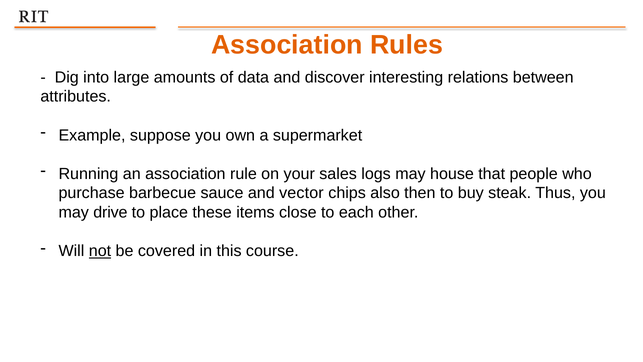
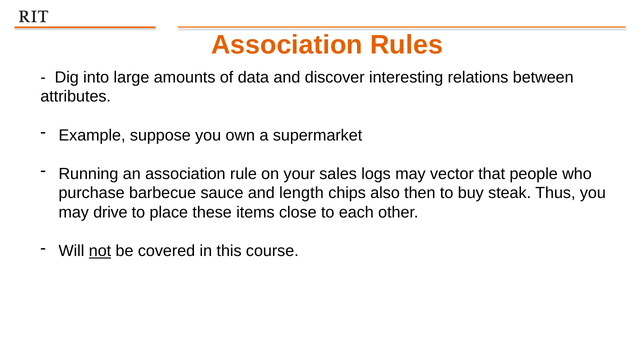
house: house -> vector (452, 174)
vector: vector -> length (301, 193)
